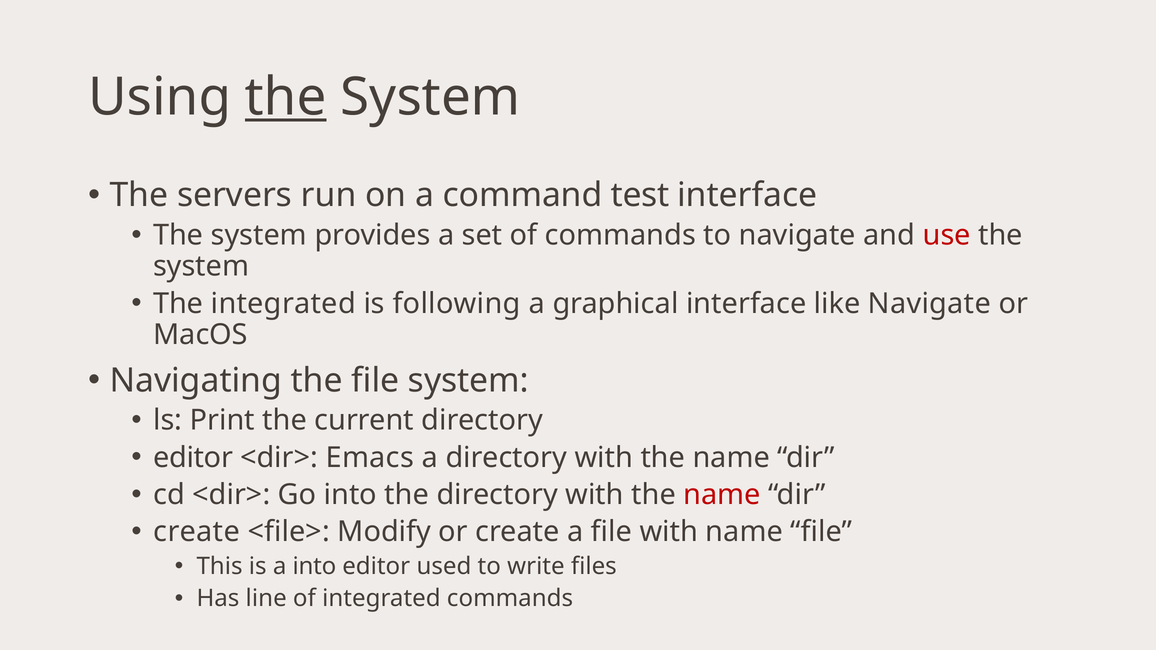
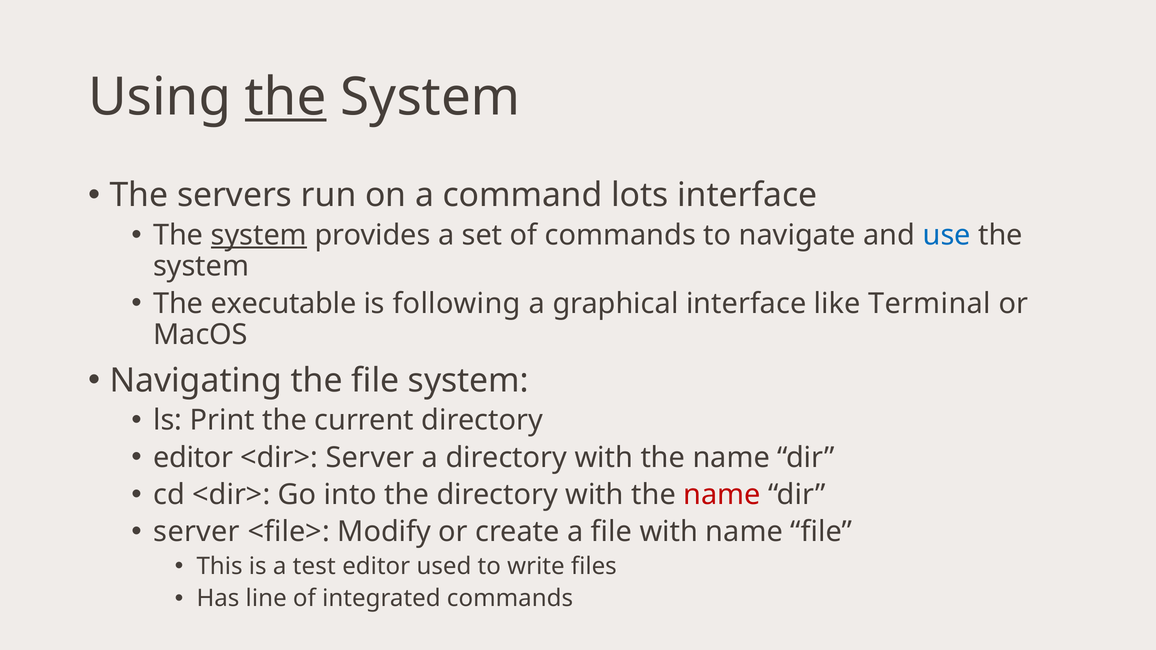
test: test -> lots (640, 195)
system underline: none -> present (259, 235)
use colour: red -> blue (947, 235)
The integrated: integrated -> executable (284, 304)
like Navigate: Navigate -> Terminal (929, 304)
<dir> Emacs: Emacs -> Server (370, 458)
create: create -> server (197, 532)
a into: into -> test (314, 567)
